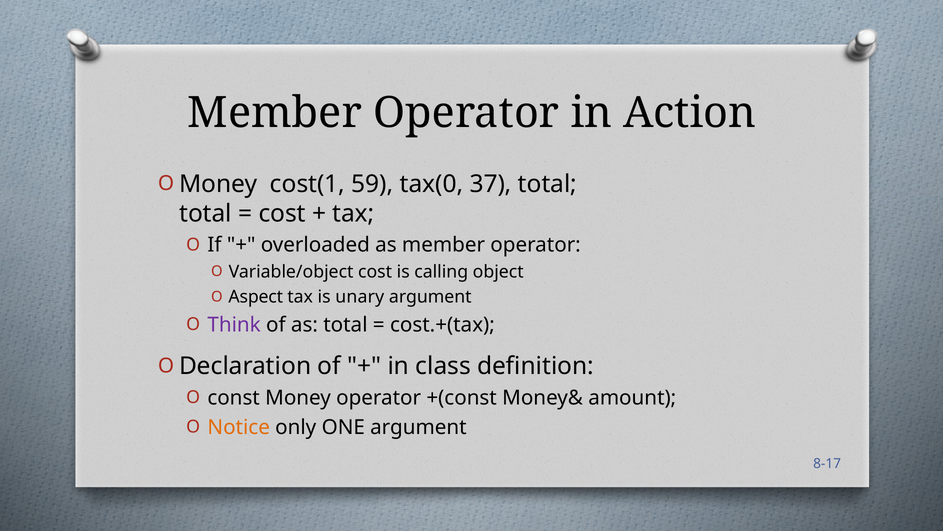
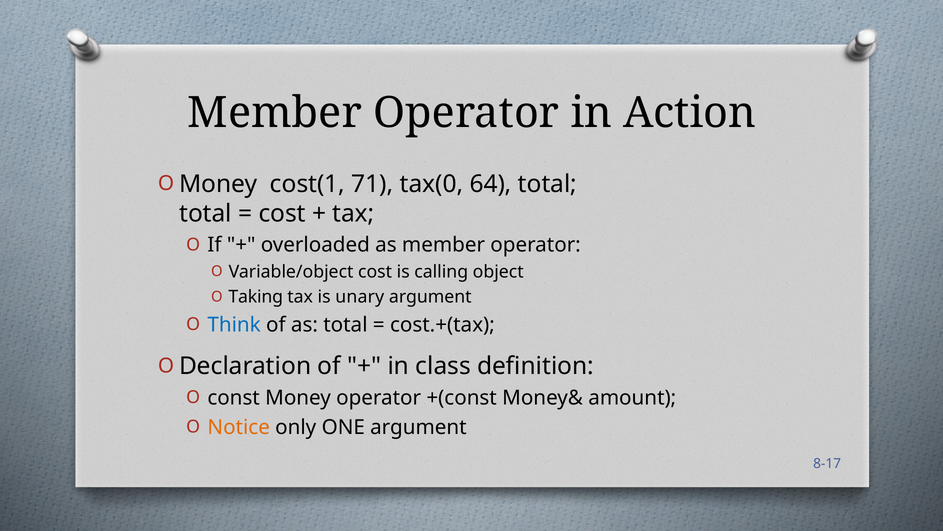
59: 59 -> 71 (372, 184)
37: 37 -> 64 (491, 184)
Aspect: Aspect -> Taking (256, 297)
Think colour: purple -> blue (234, 325)
